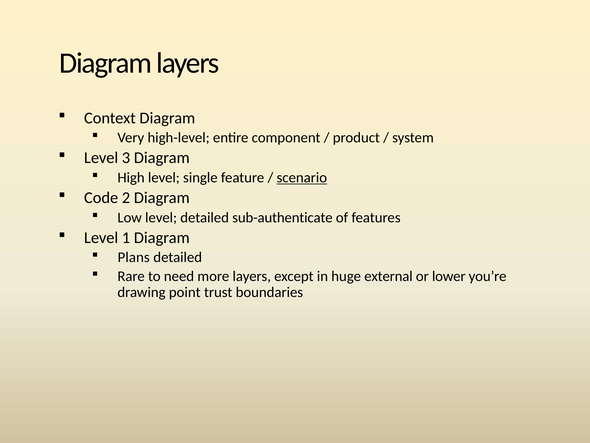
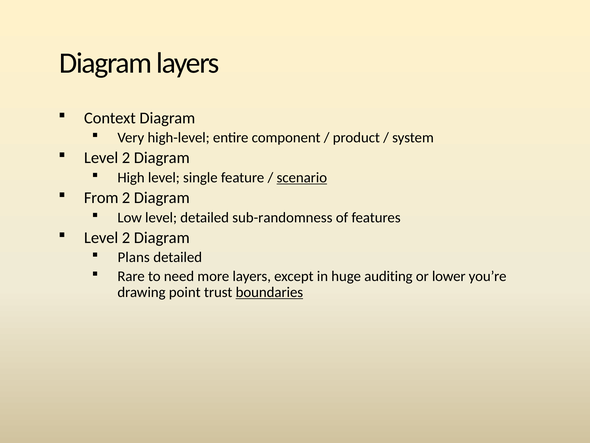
3: 3 -> 2 (126, 158)
Code: Code -> From (101, 198)
sub-authenticate: sub-authenticate -> sub-randomness (282, 217)
1: 1 -> 2 (126, 237)
external: external -> auditing (388, 276)
boundaries underline: none -> present (269, 292)
